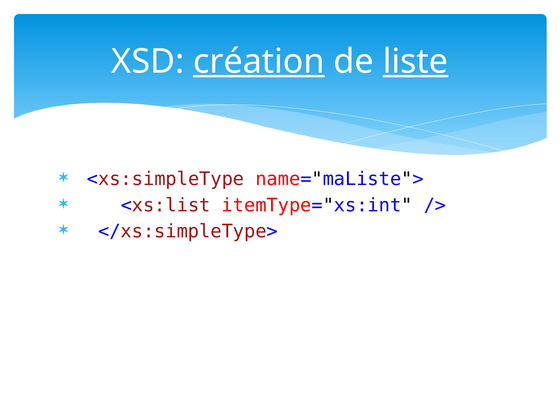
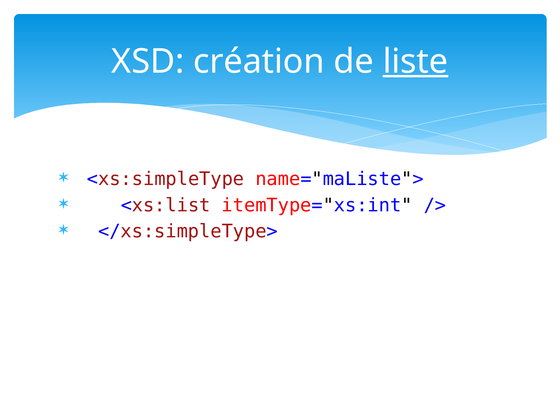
création underline: present -> none (259, 61)
